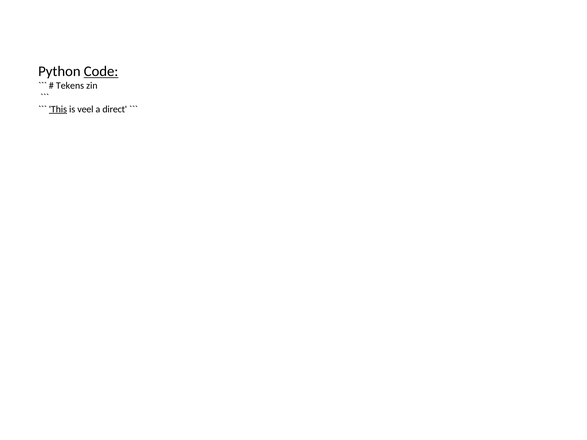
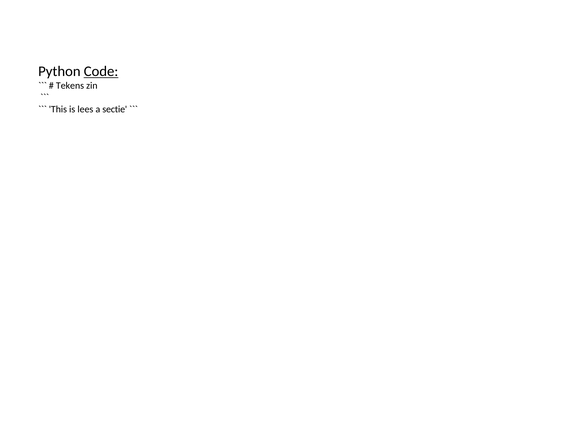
This underline: present -> none (58, 109)
veel: veel -> lees (85, 109)
direct: direct -> sectie (115, 109)
